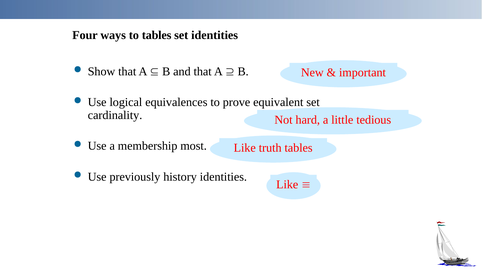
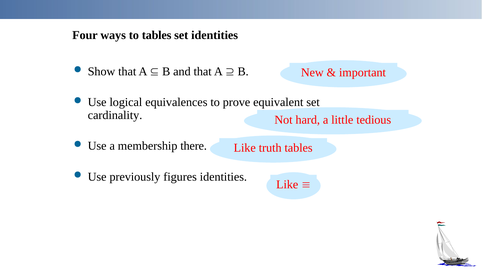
most: most -> there (194, 146)
history: history -> figures (180, 177)
